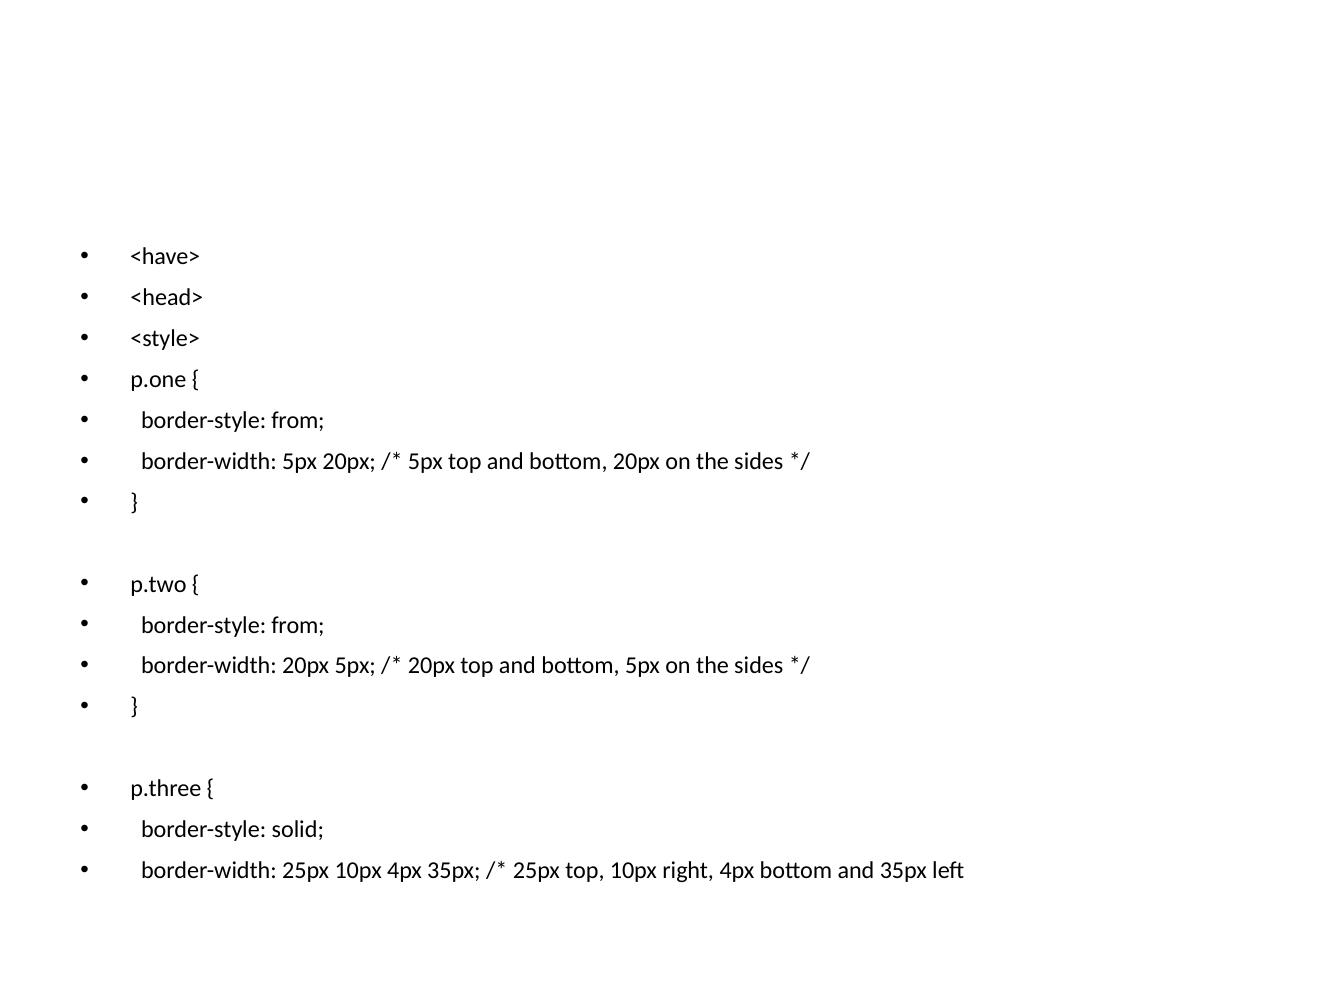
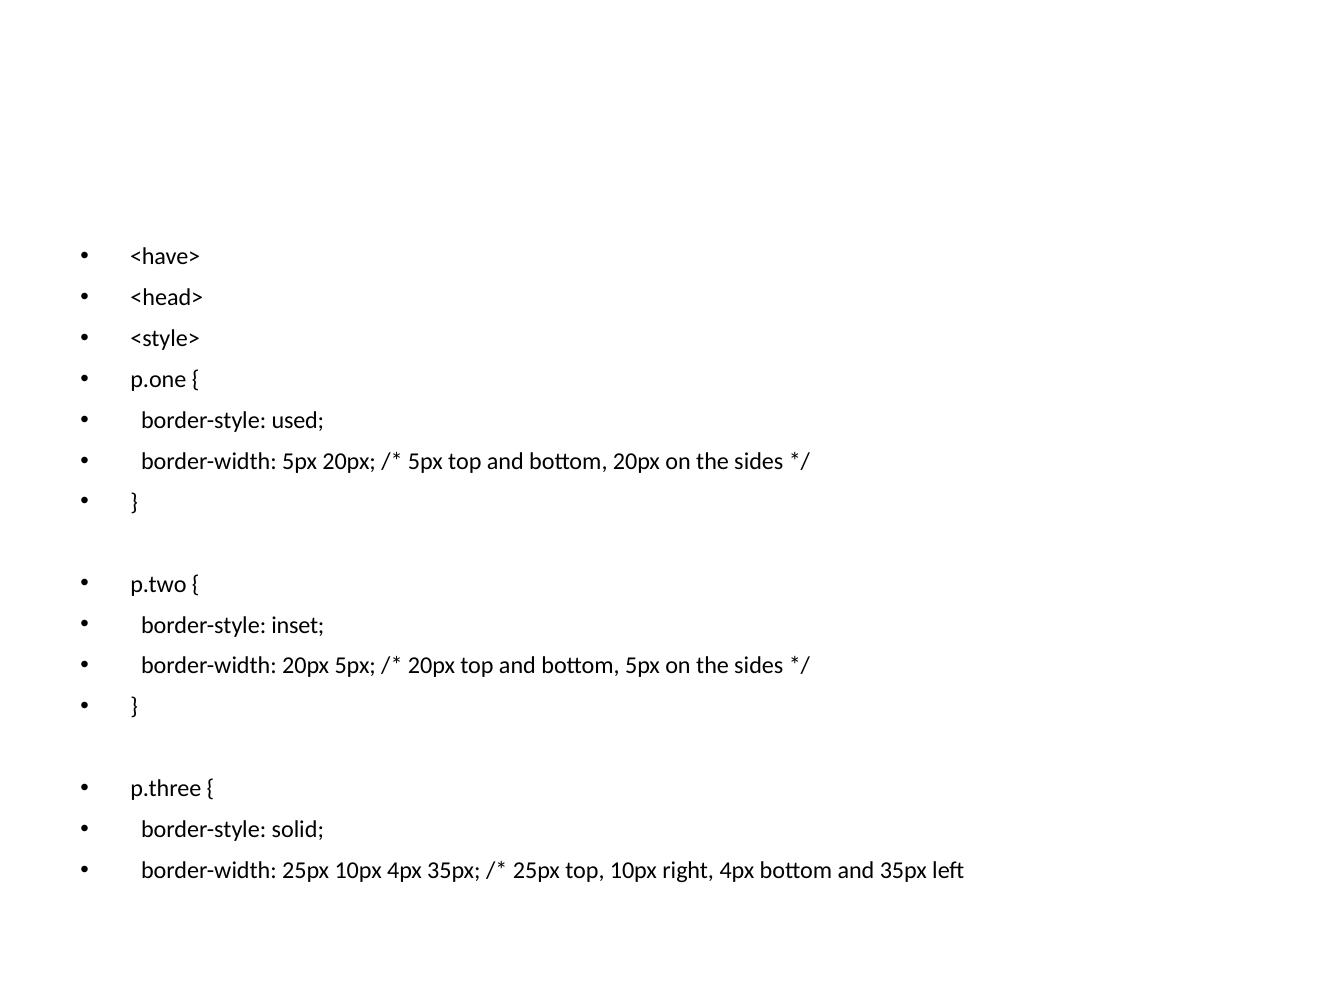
from: from -> used (298, 421)
from: from -> inset (298, 625)
